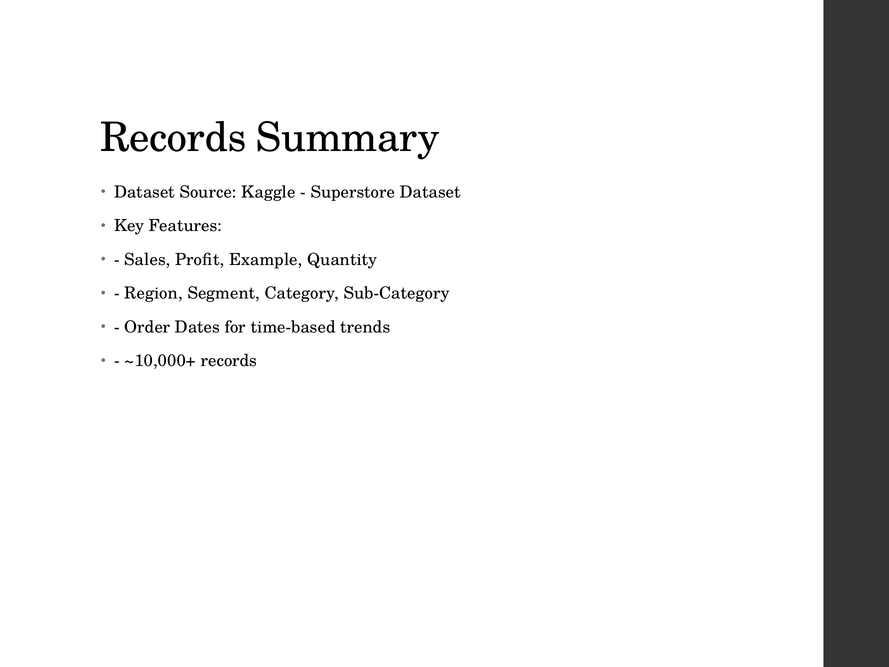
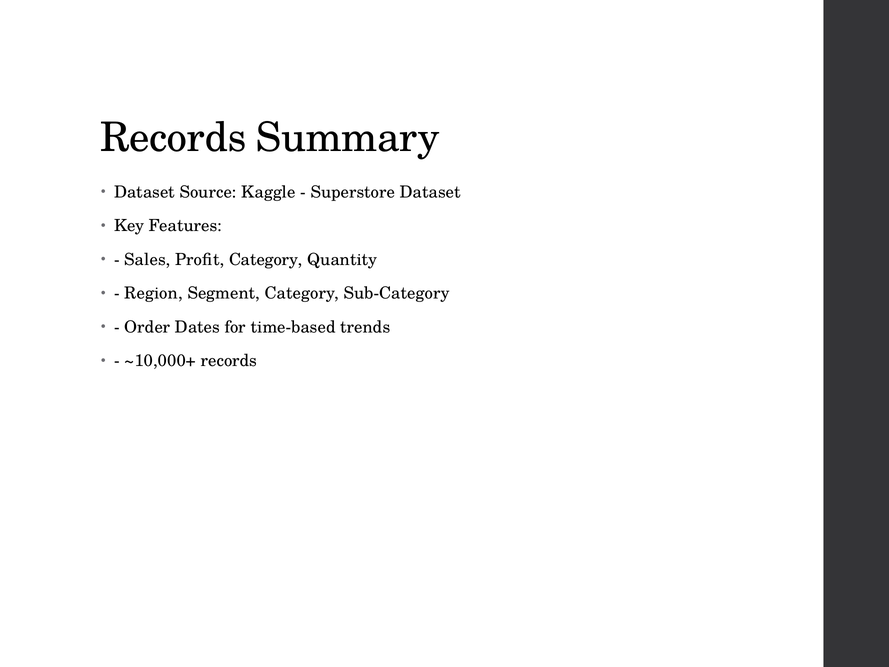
Profit Example: Example -> Category (266, 259)
